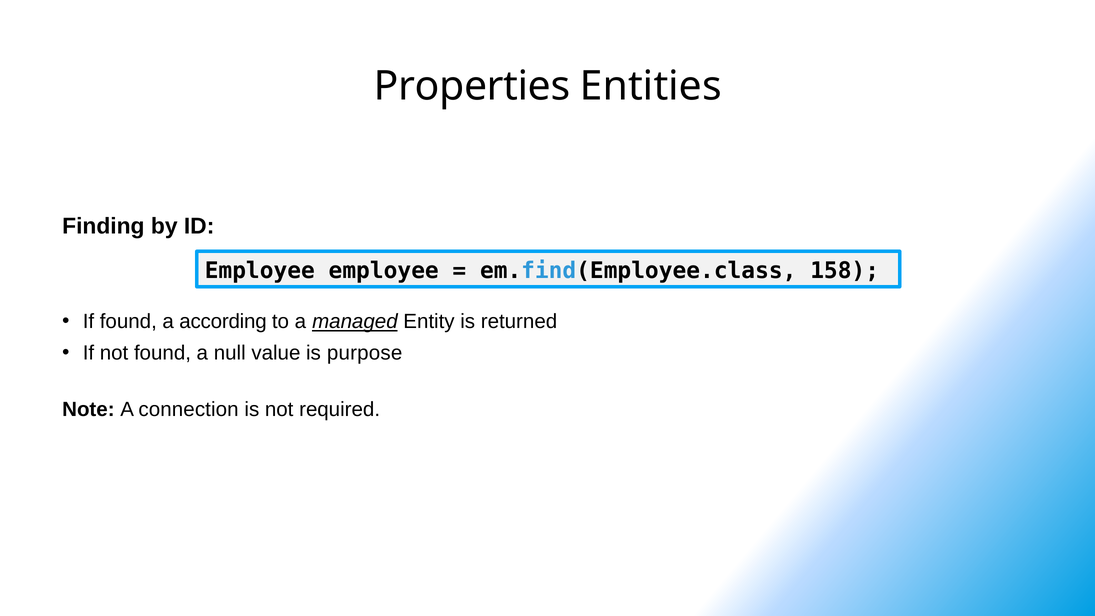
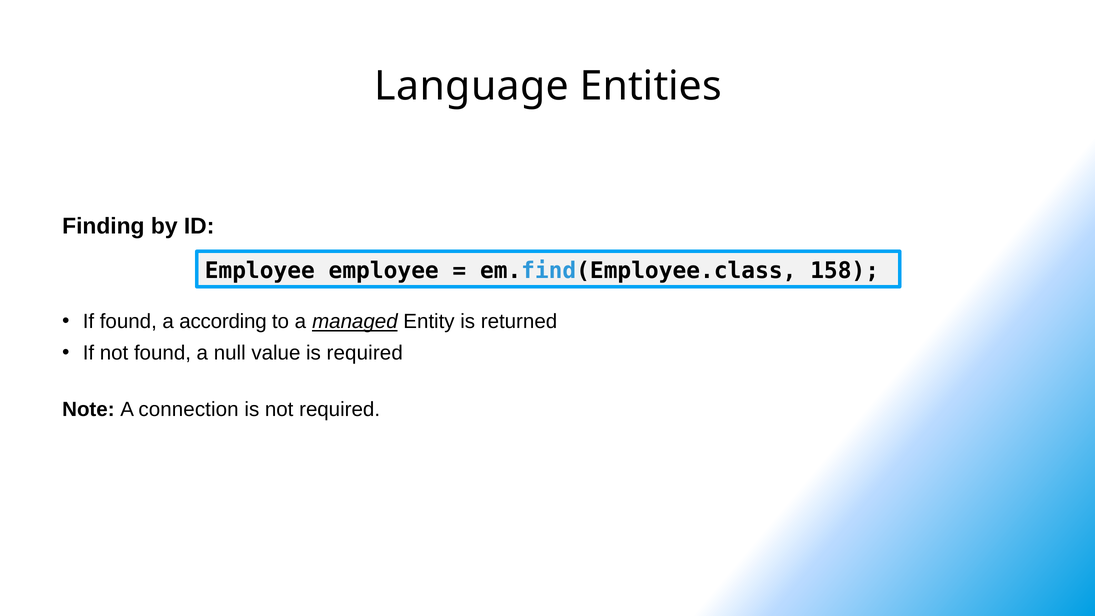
Properties: Properties -> Language (472, 86)
is purpose: purpose -> required (365, 353)
